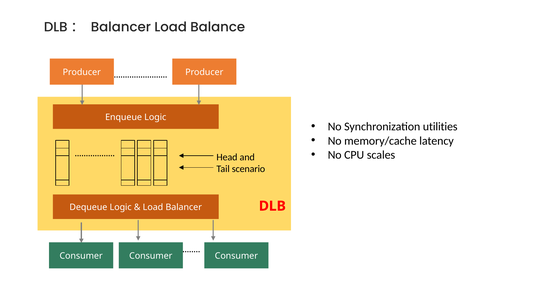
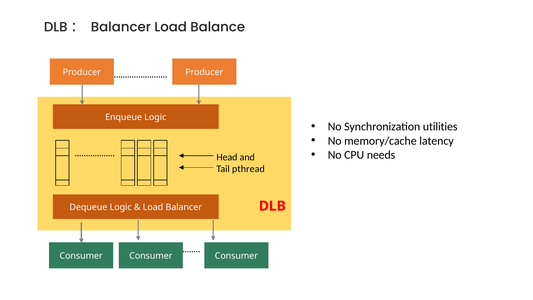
scales: scales -> needs (381, 155)
scenario: scenario -> pthread (248, 169)
